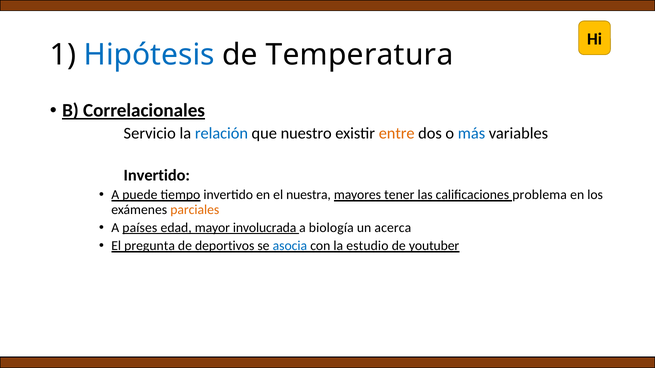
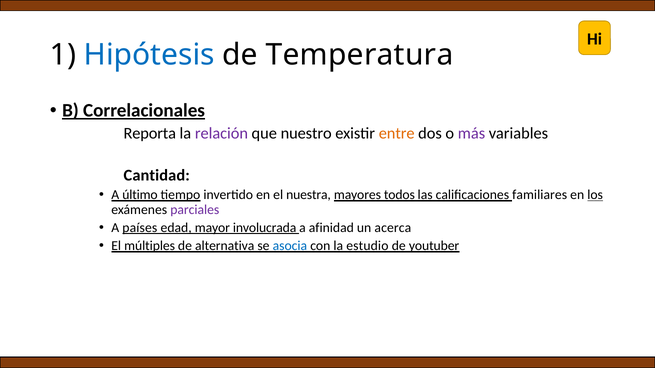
Servicio: Servicio -> Reporta (150, 133)
relación colour: blue -> purple (221, 133)
más colour: blue -> purple (472, 133)
Invertido: Invertido -> Cantidad (157, 175)
puede: puede -> último (140, 195)
tener: tener -> todos (399, 195)
problema: problema -> familiares (540, 195)
los underline: none -> present (595, 195)
parciales colour: orange -> purple (195, 210)
biología: biología -> afinidad (331, 228)
pregunta: pregunta -> múltiples (150, 246)
deportivos: deportivos -> alternativa (225, 246)
